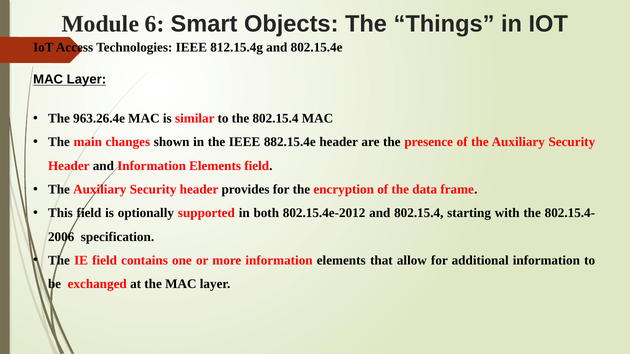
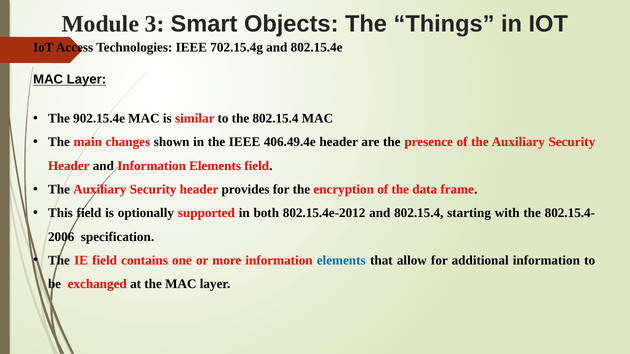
6: 6 -> 3 (155, 24)
812.15.4g: 812.15.4g -> 702.15.4g (237, 47)
963.26.4e: 963.26.4e -> 902.15.4e (99, 119)
882.15.4e: 882.15.4e -> 406.49.4e (290, 142)
elements colour: black -> blue (341, 261)
